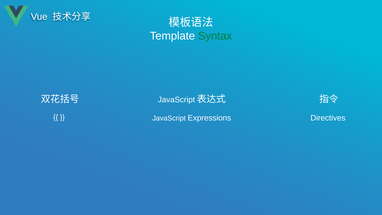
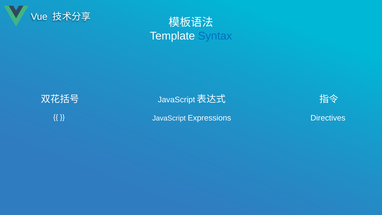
Syntax colour: green -> blue (215, 36)
